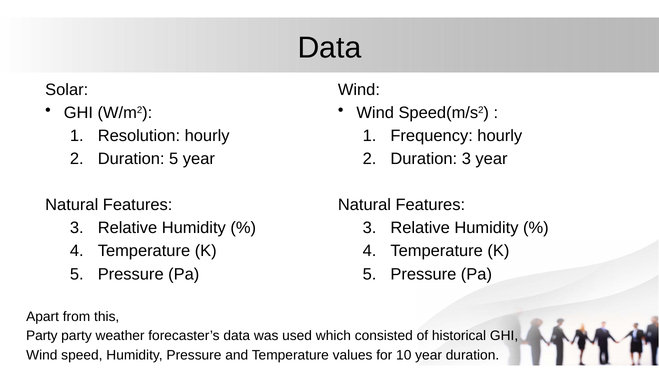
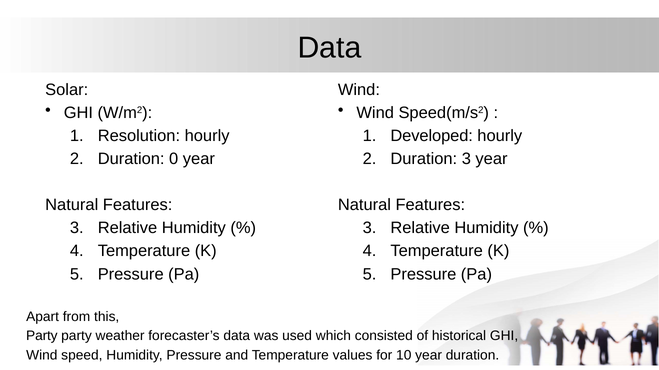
Frequency: Frequency -> Developed (432, 136)
Duration 5: 5 -> 0 (174, 159)
